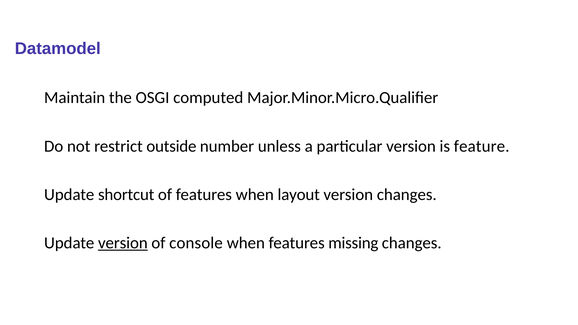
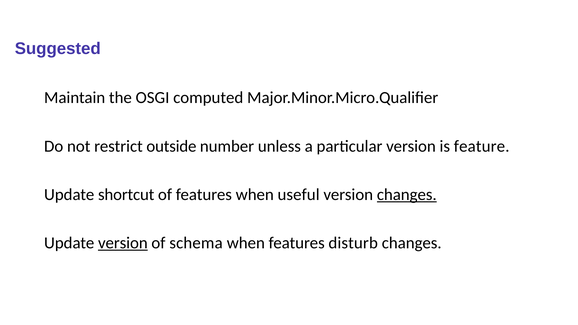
Datamodel: Datamodel -> Suggested (58, 49)
layout: layout -> useful (299, 195)
changes underline: none -> present (407, 195)
console: console -> schema (196, 243)
missing: missing -> disturb (353, 243)
